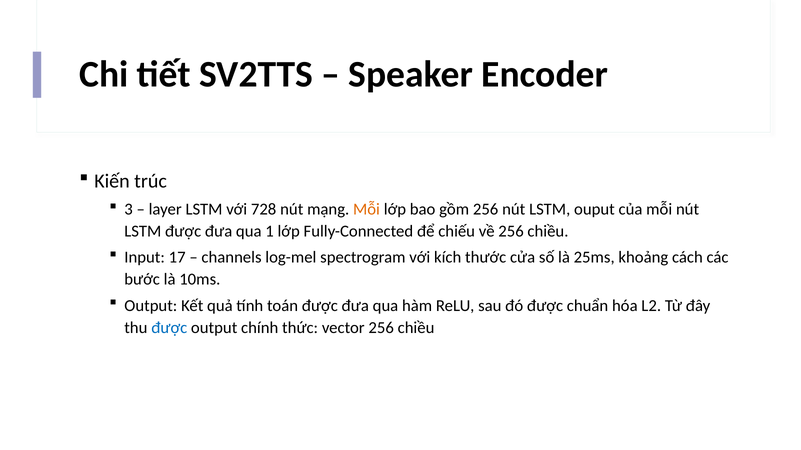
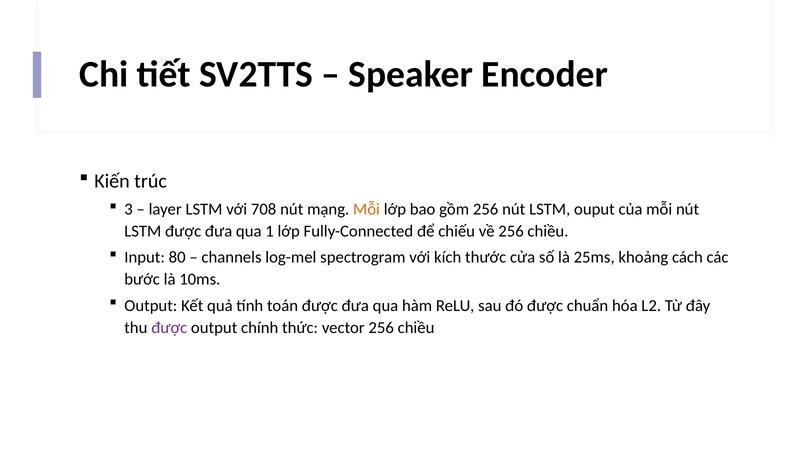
728: 728 -> 708 (264, 210)
17: 17 -> 80 (177, 258)
được colour: blue -> purple (169, 328)
